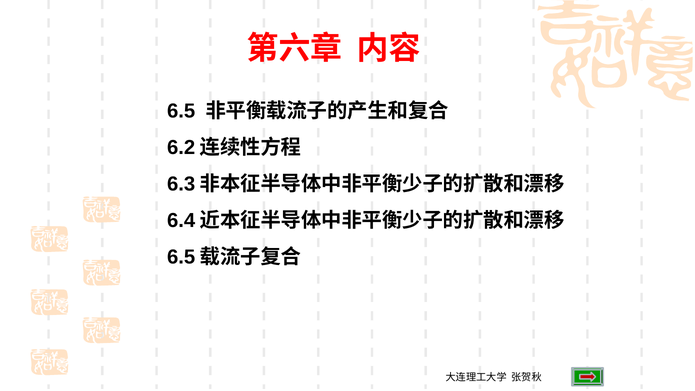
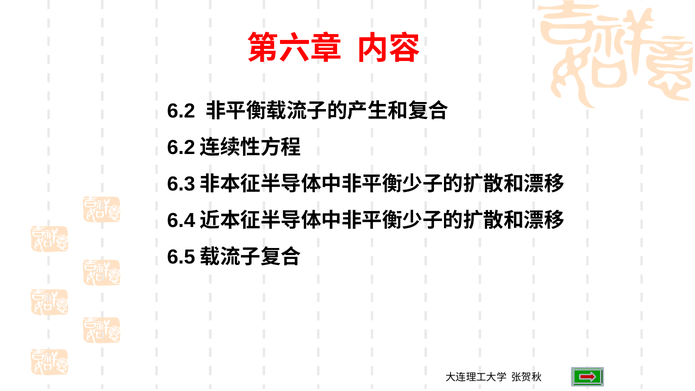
6.5: 6.5 -> 6.2 (181, 111)
